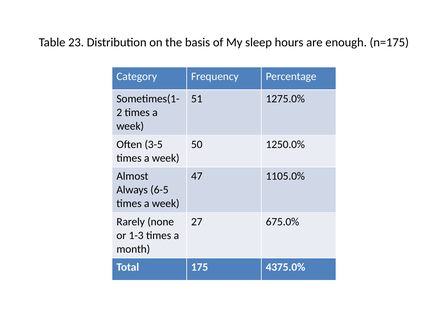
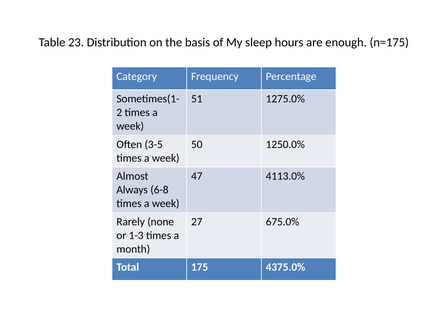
1105.0%: 1105.0% -> 4113.0% (285, 176)
6-5: 6-5 -> 6-8 (159, 190)
